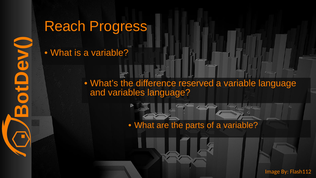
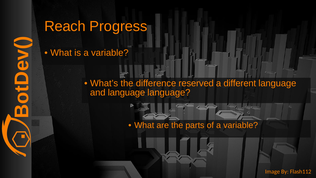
variable: variable -> different (240, 83)
and variables: variables -> language (126, 92)
